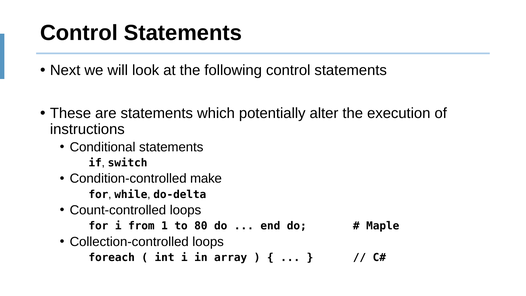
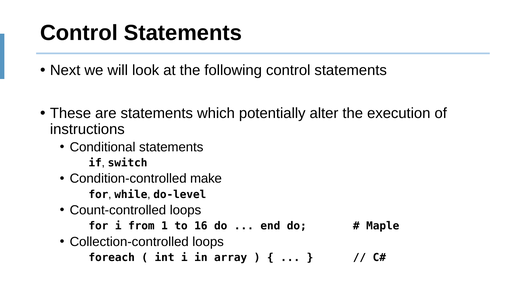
do-delta: do-delta -> do-level (180, 194)
80: 80 -> 16 (201, 226)
